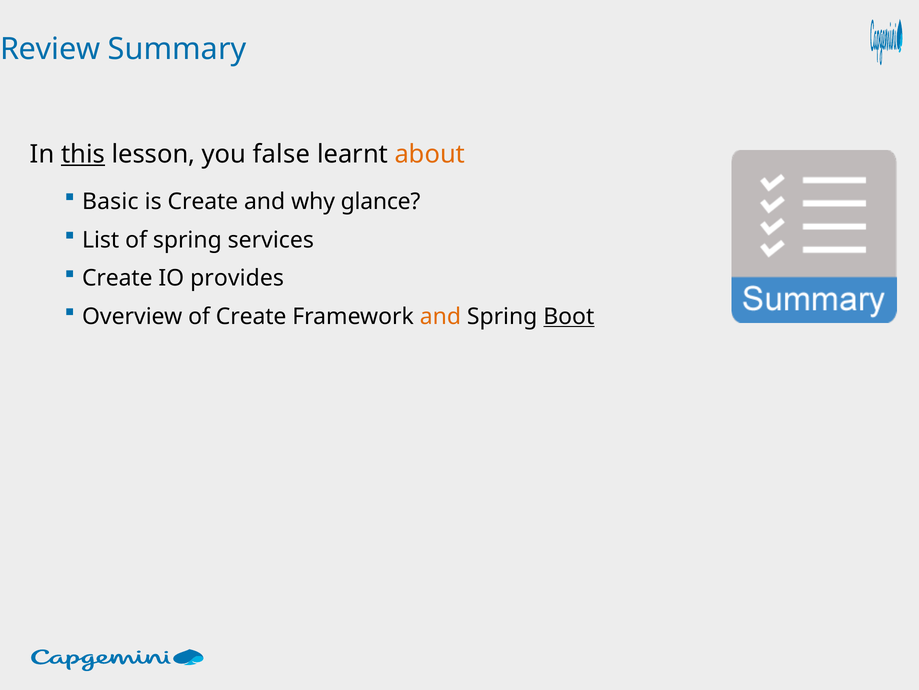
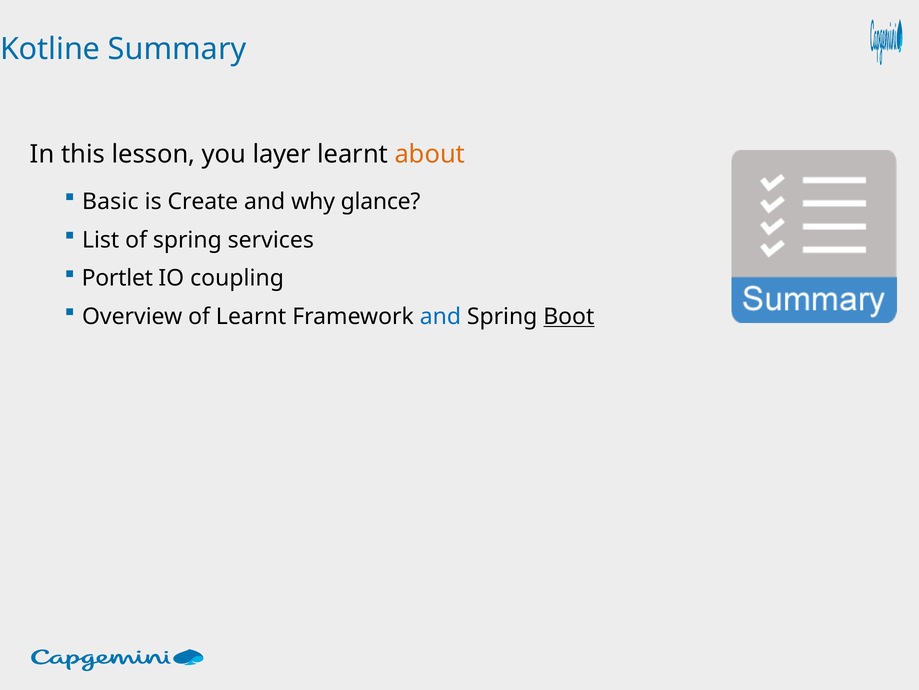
Review: Review -> Kotline (50, 49)
this underline: present -> none (83, 154)
false: false -> layer (282, 154)
Create: Create -> Portlet (117, 278)
provides: provides -> coupling (237, 278)
of Create: Create -> Learnt (251, 316)
and colour: orange -> blue (440, 316)
